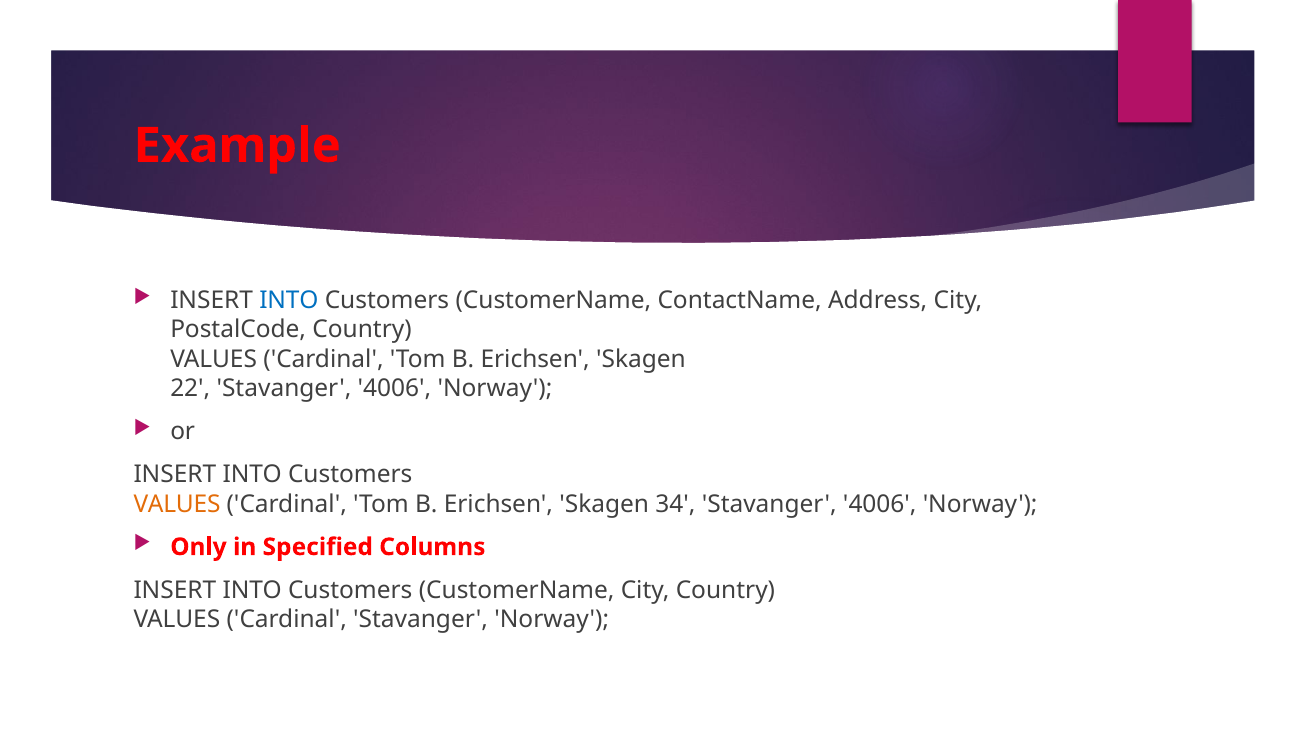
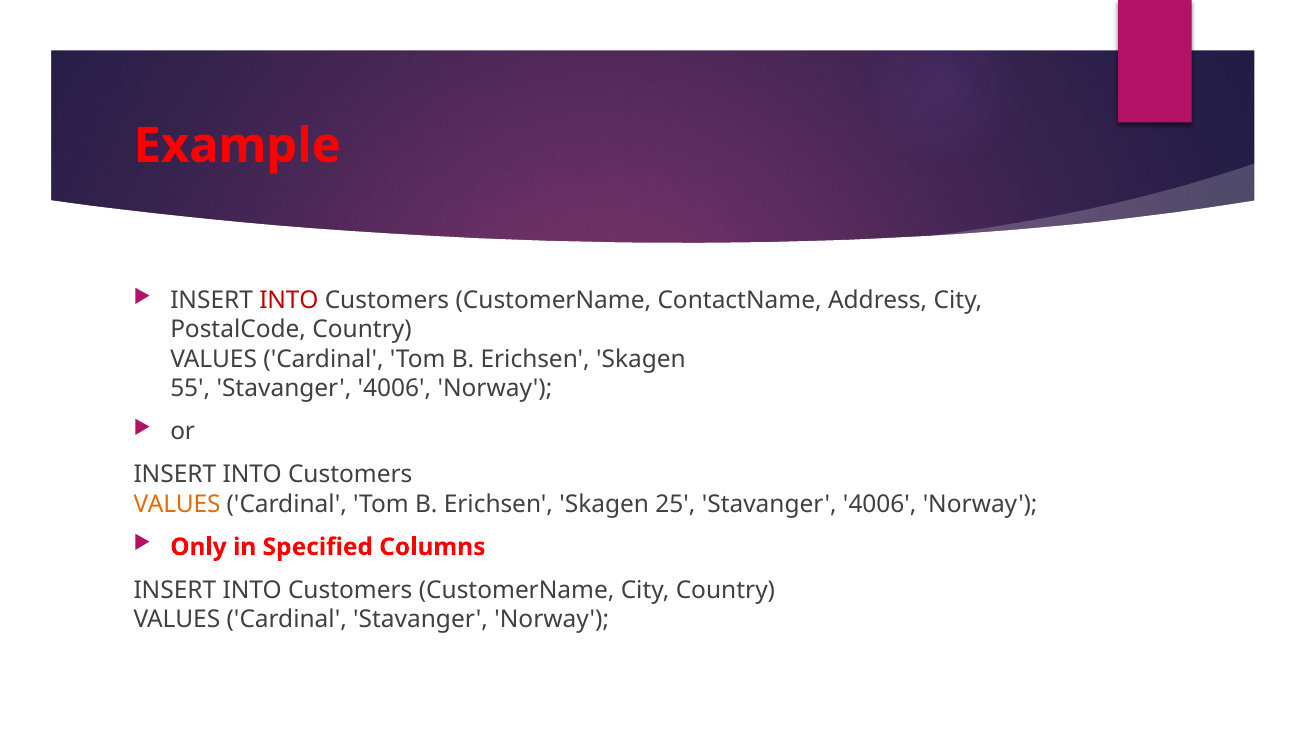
INTO colour: blue -> red (289, 300)
22: 22 -> 55 (190, 388)
34: 34 -> 25 (675, 504)
